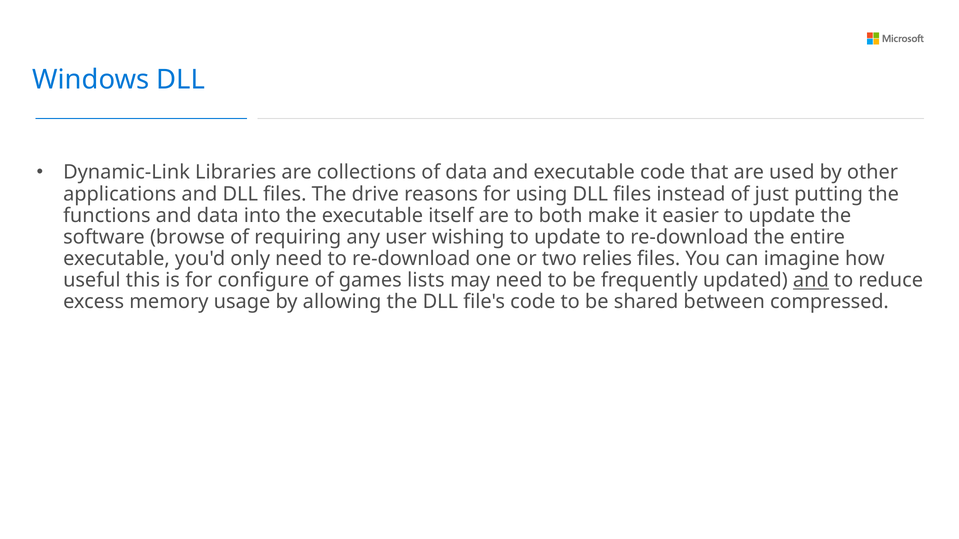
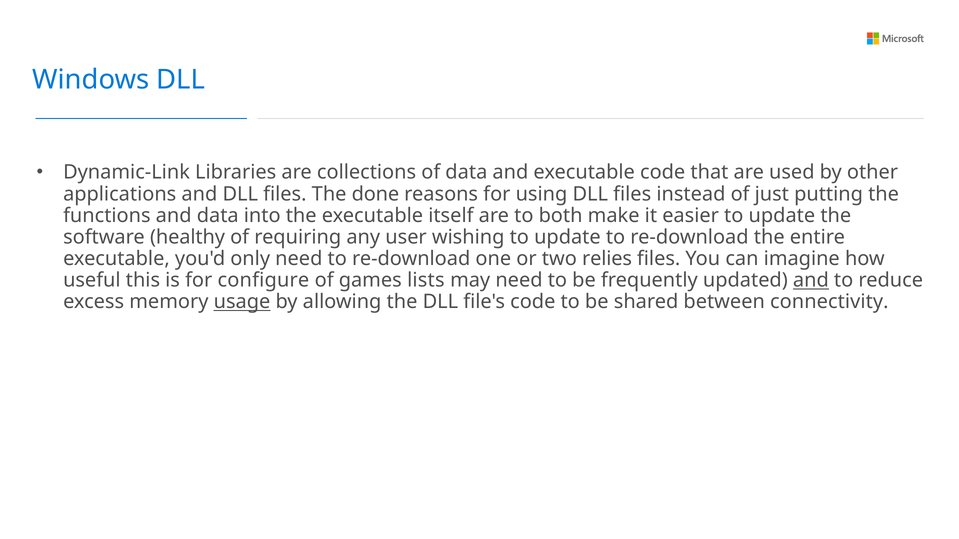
drive: drive -> done (375, 194)
browse: browse -> healthy (188, 237)
usage underline: none -> present (242, 302)
compressed: compressed -> connectivity (829, 302)
